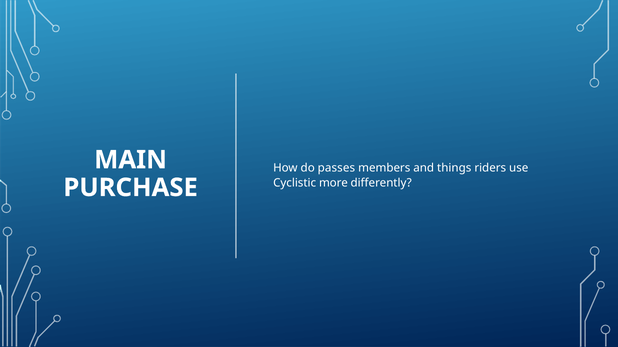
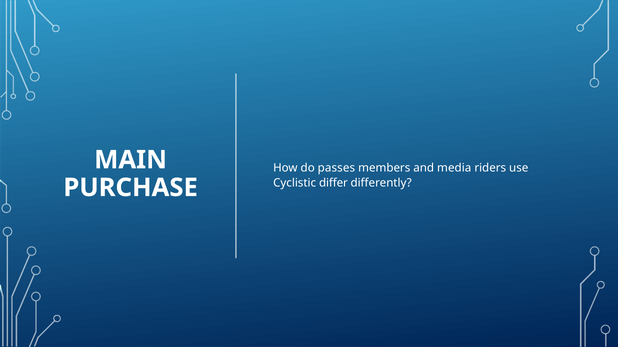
things: things -> media (454, 168)
more: more -> differ (333, 183)
